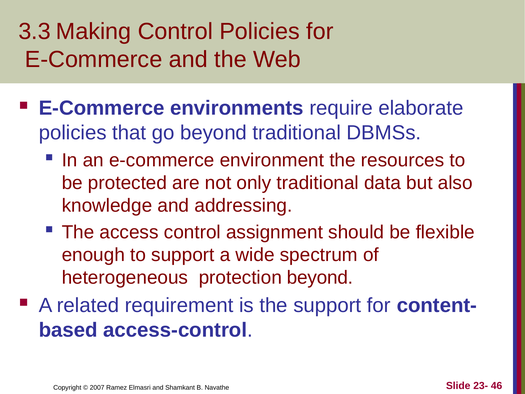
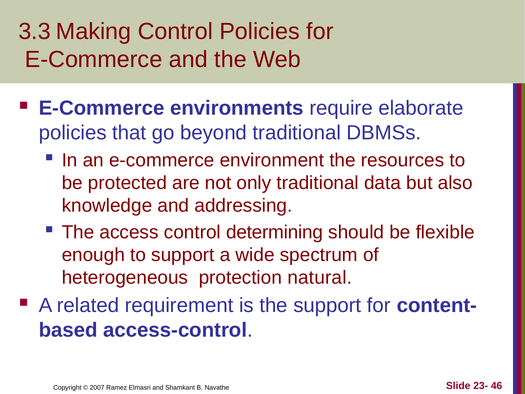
assignment: assignment -> determining (275, 232)
protection beyond: beyond -> natural (320, 277)
